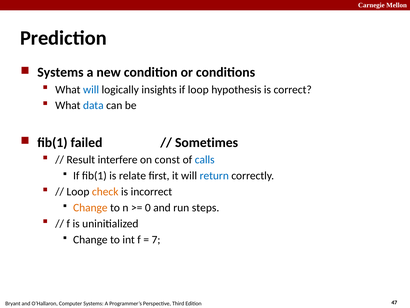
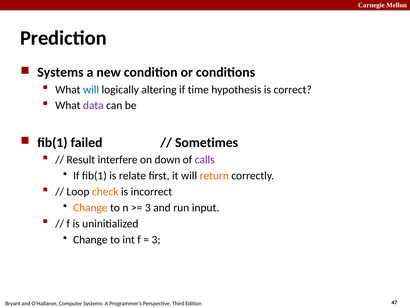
insights: insights -> altering (159, 89)
if loop: loop -> time (198, 89)
data colour: blue -> purple (93, 105)
const: const -> down (167, 160)
calls colour: blue -> purple (205, 160)
return colour: blue -> orange (214, 176)
0: 0 -> 3 (148, 207)
steps: steps -> input (206, 207)
7: 7 -> 3 (156, 239)
